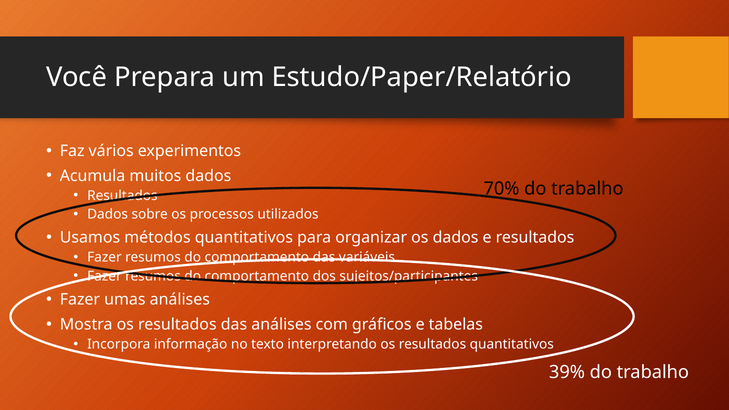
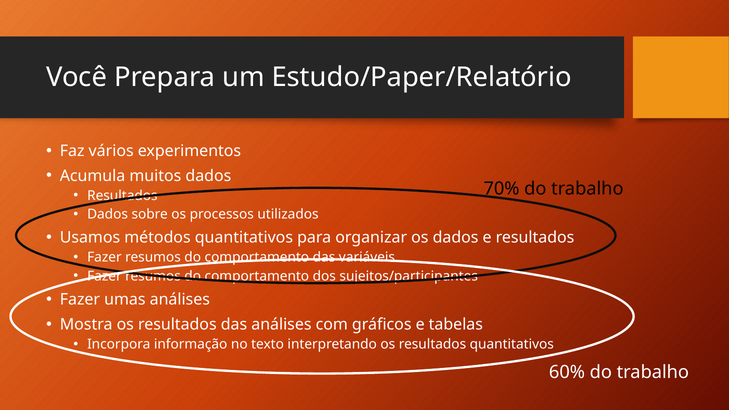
39%: 39% -> 60% (567, 372)
